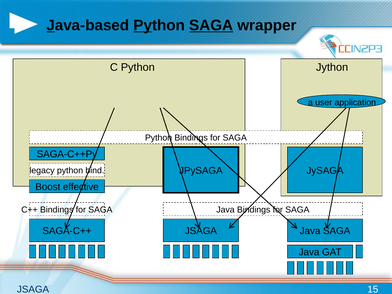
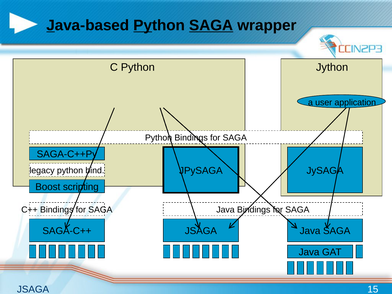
effective: effective -> scripting (81, 187)
